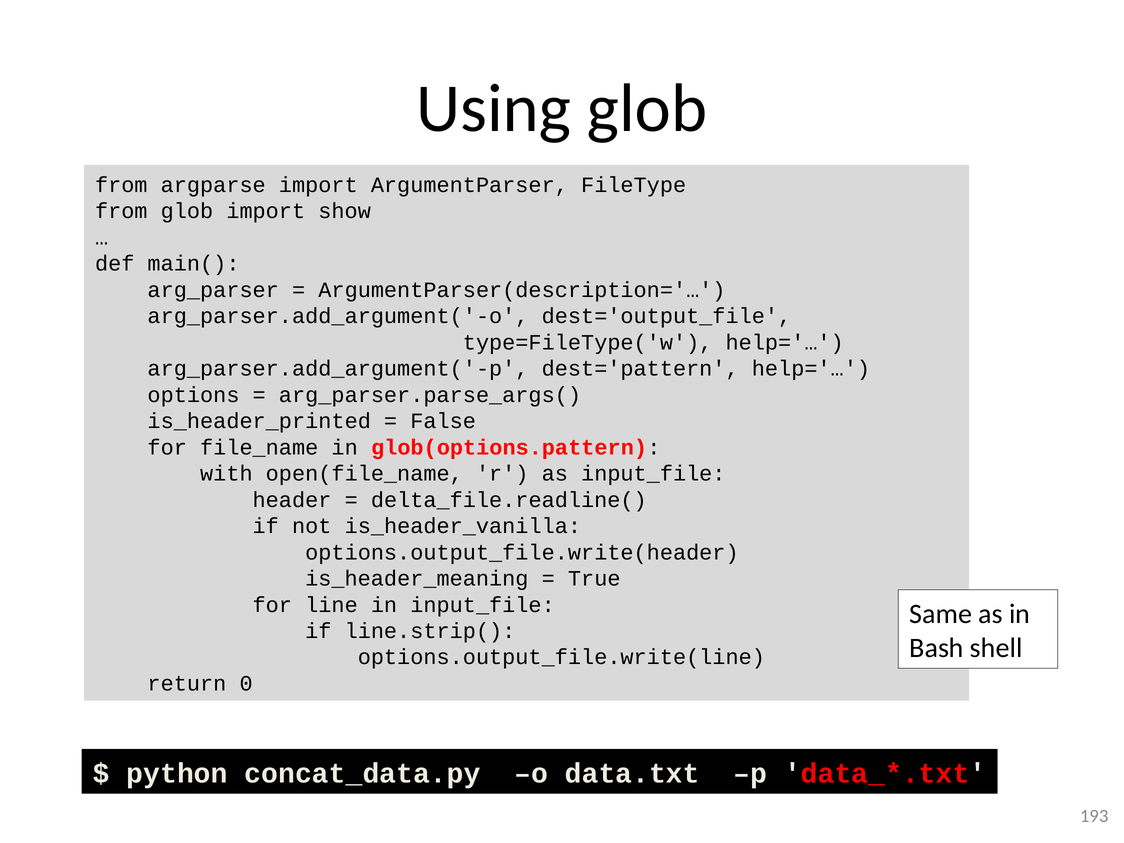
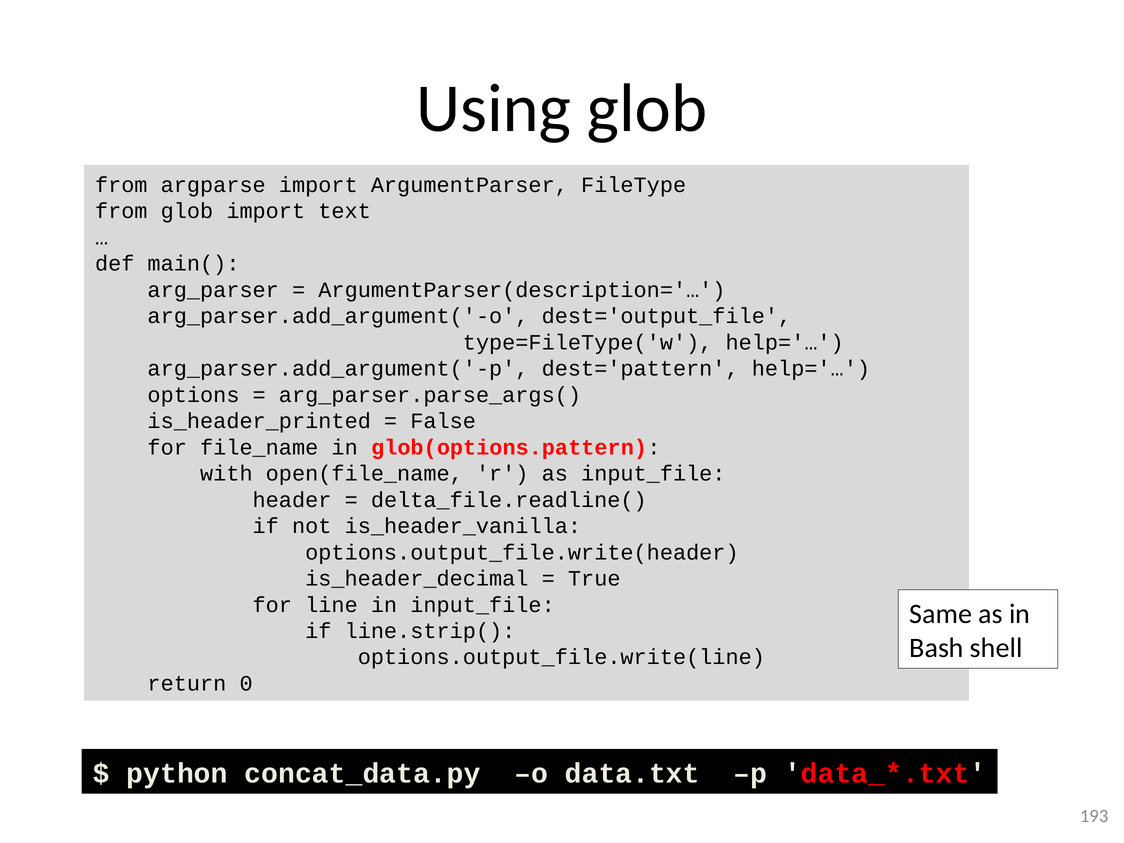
show: show -> text (345, 211)
is_header_meaning: is_header_meaning -> is_header_decimal (417, 579)
